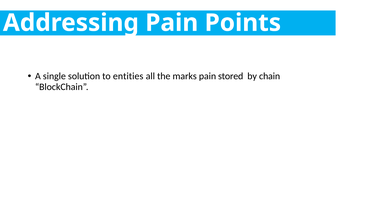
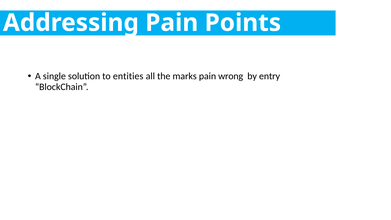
stored: stored -> wrong (231, 76)
chain: chain -> entry (270, 76)
